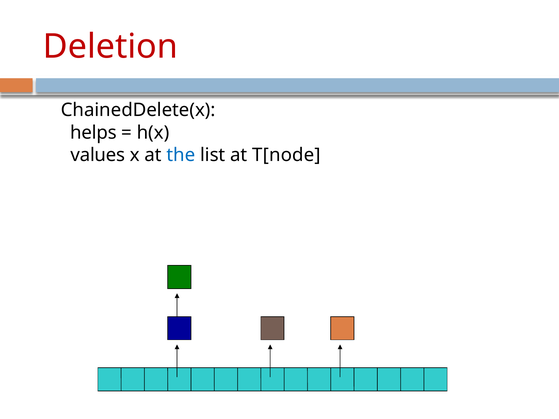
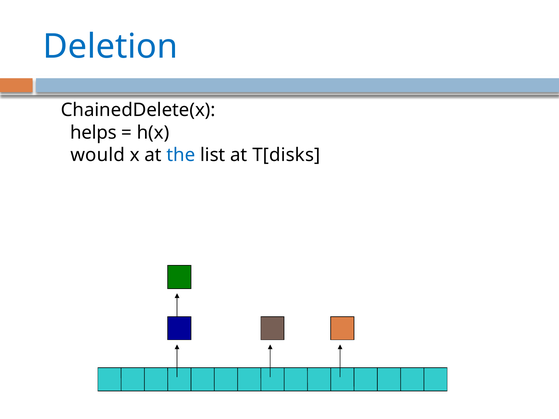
Deletion colour: red -> blue (111, 47)
values: values -> would (98, 155)
T[node: T[node -> T[disks (286, 155)
